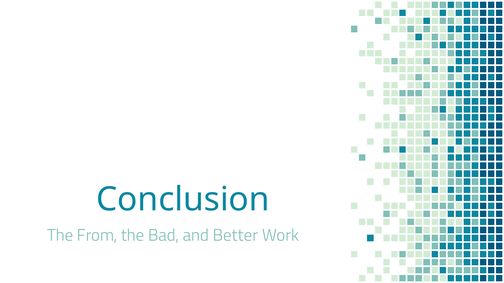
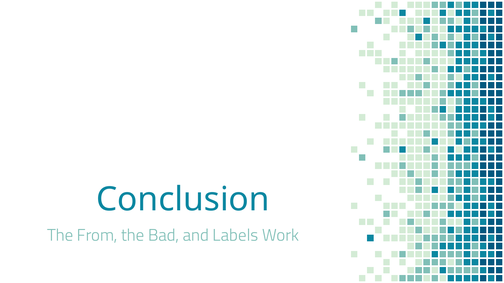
Better: Better -> Labels (236, 236)
